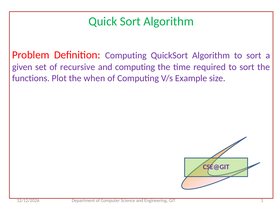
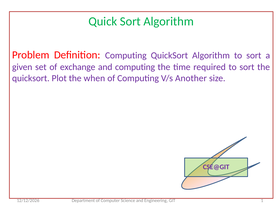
recursive: recursive -> exchange (78, 67)
functions: functions -> quicksort (31, 78)
Example: Example -> Another (191, 78)
